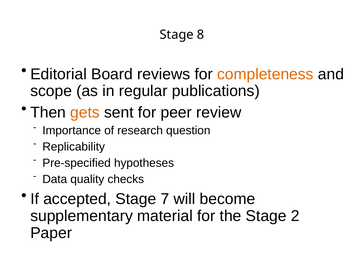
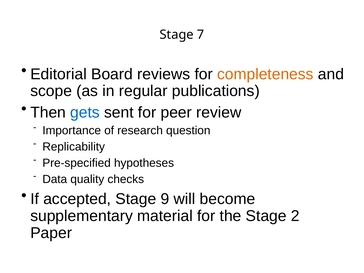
8: 8 -> 7 (201, 35)
gets colour: orange -> blue (85, 112)
7: 7 -> 9 (165, 199)
